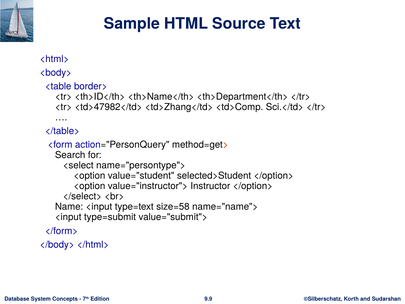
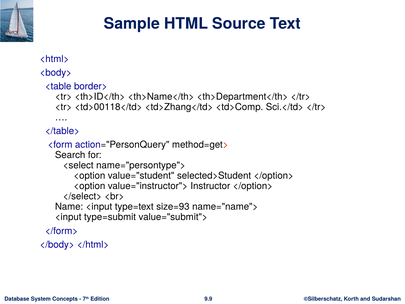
<td>47982</td>: <td>47982</td> -> <td>00118</td> (109, 107)
size=58: size=58 -> size=93 (173, 207)
